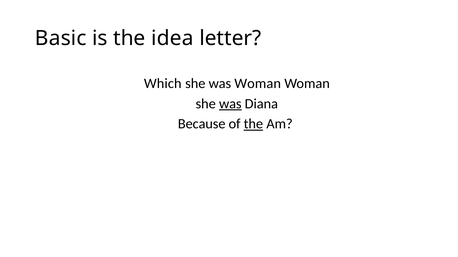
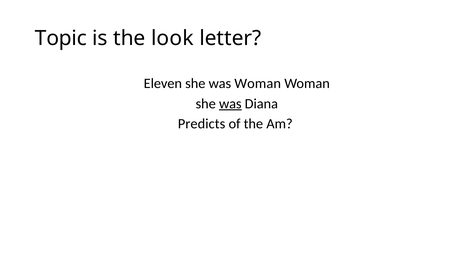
Basic: Basic -> Topic (61, 38)
idea: idea -> look (172, 38)
Which: Which -> Eleven (163, 84)
Because: Because -> Predicts (202, 124)
the underline: present -> none (253, 124)
